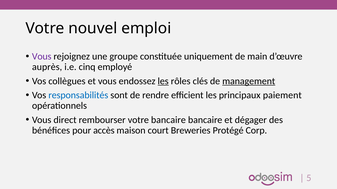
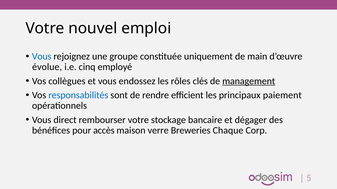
Vous colour: purple -> blue (42, 57)
auprès: auprès -> évolue (47, 67)
les underline: present -> none (163, 81)
votre bancaire: bancaire -> stockage (168, 120)
court: court -> verre (158, 131)
Protégé: Protégé -> Chaque (228, 131)
